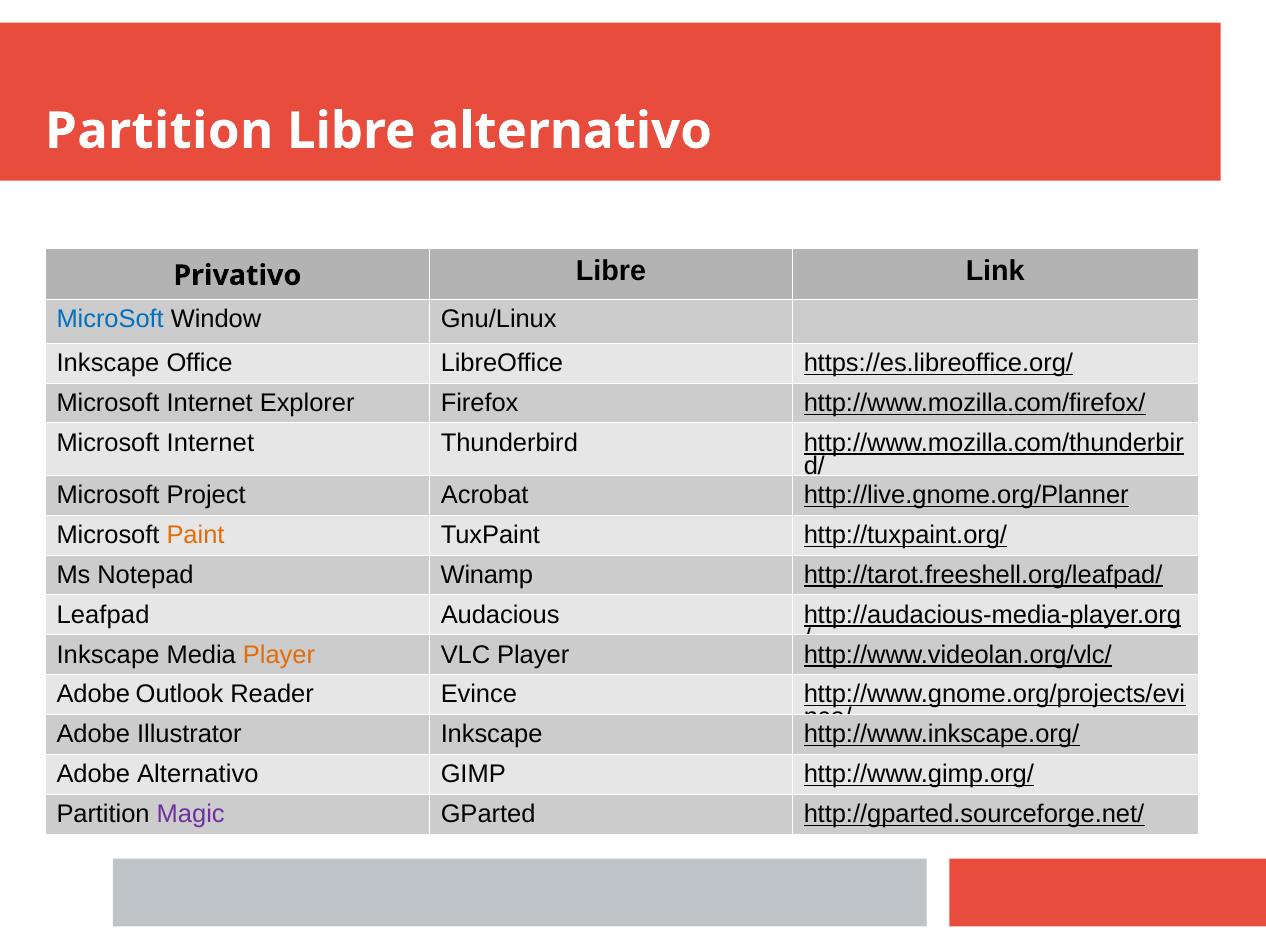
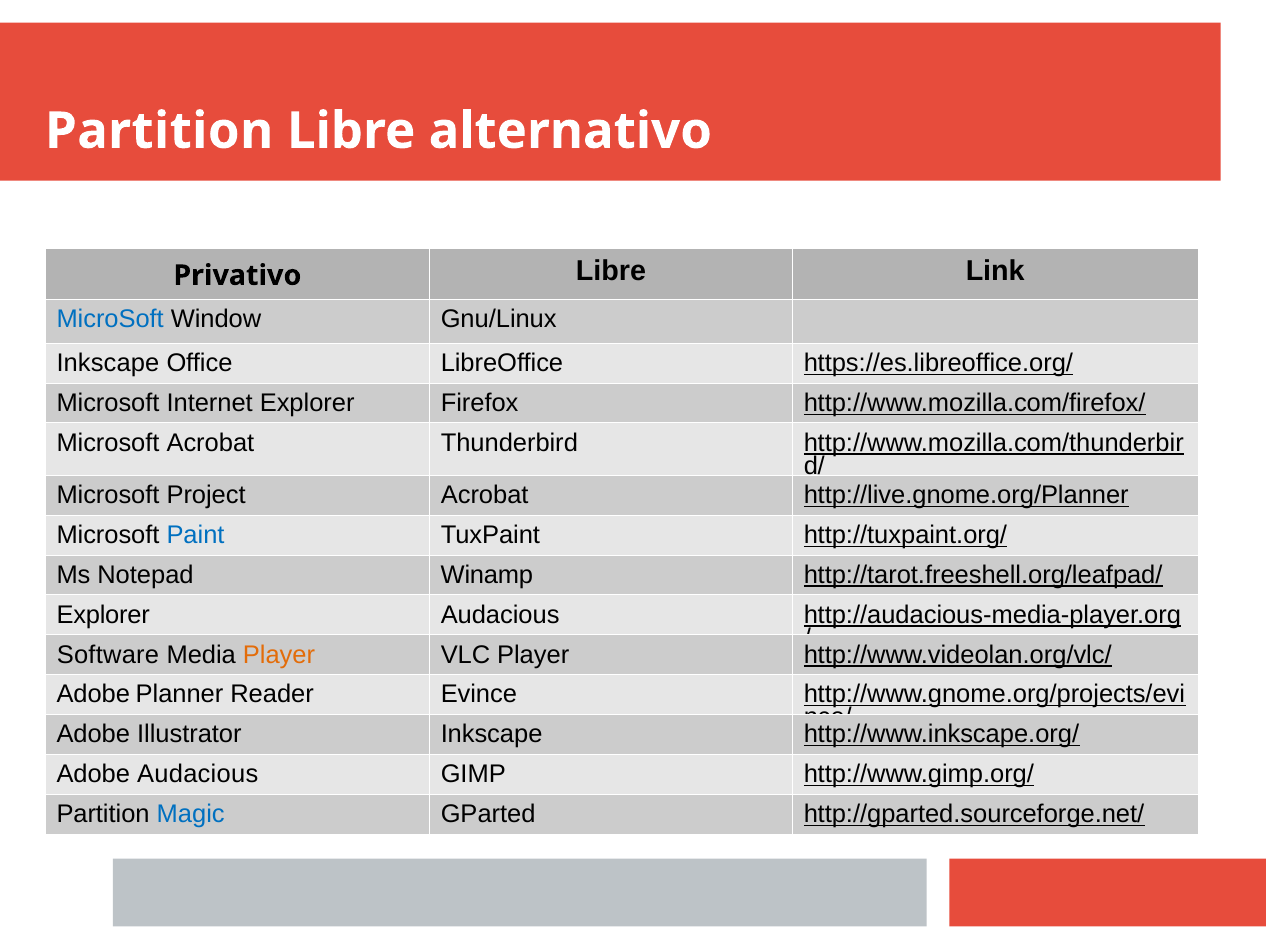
Internet: Internet -> Acrobat (210, 443)
Paint colour: orange -> blue (196, 535)
Leafpad: Leafpad -> Explorer (103, 615)
Inkscape: Inkscape -> Software (108, 655)
Outlook: Outlook -> Planner (180, 695)
Adobe Alternativo: Alternativo -> Audacious (198, 775)
Magic colour: purple -> blue (191, 814)
